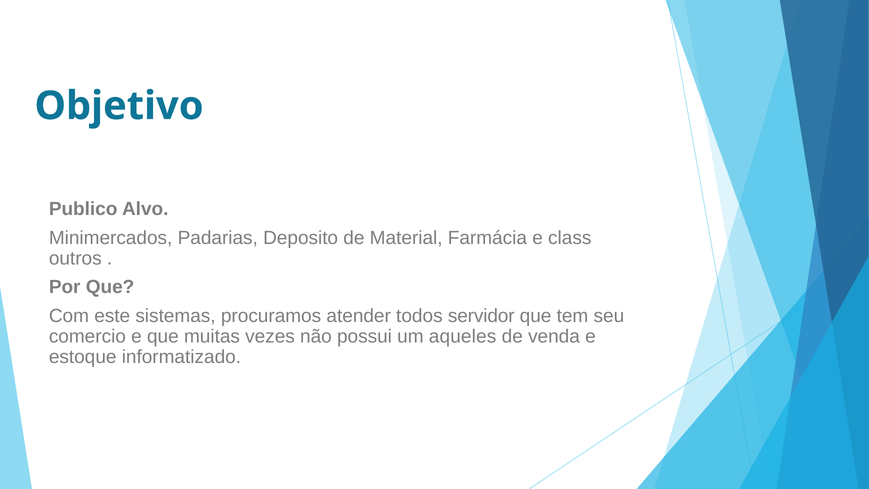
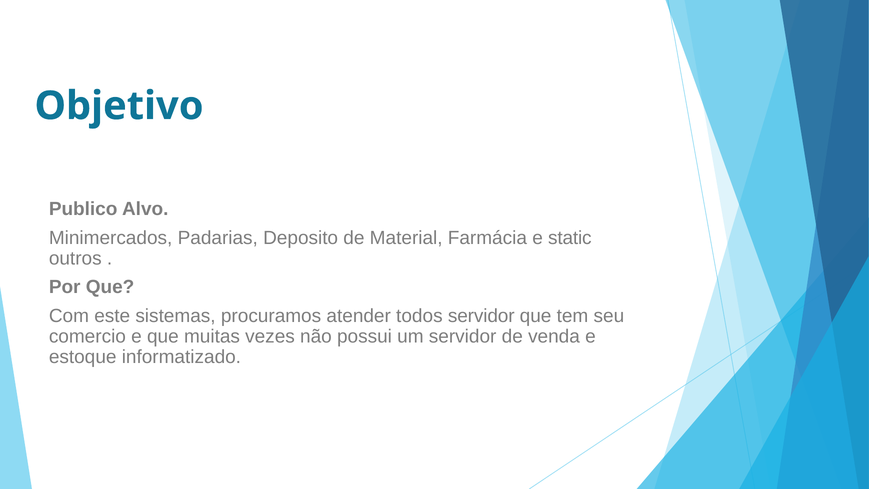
class: class -> static (570, 238)
um aqueles: aqueles -> servidor (463, 336)
